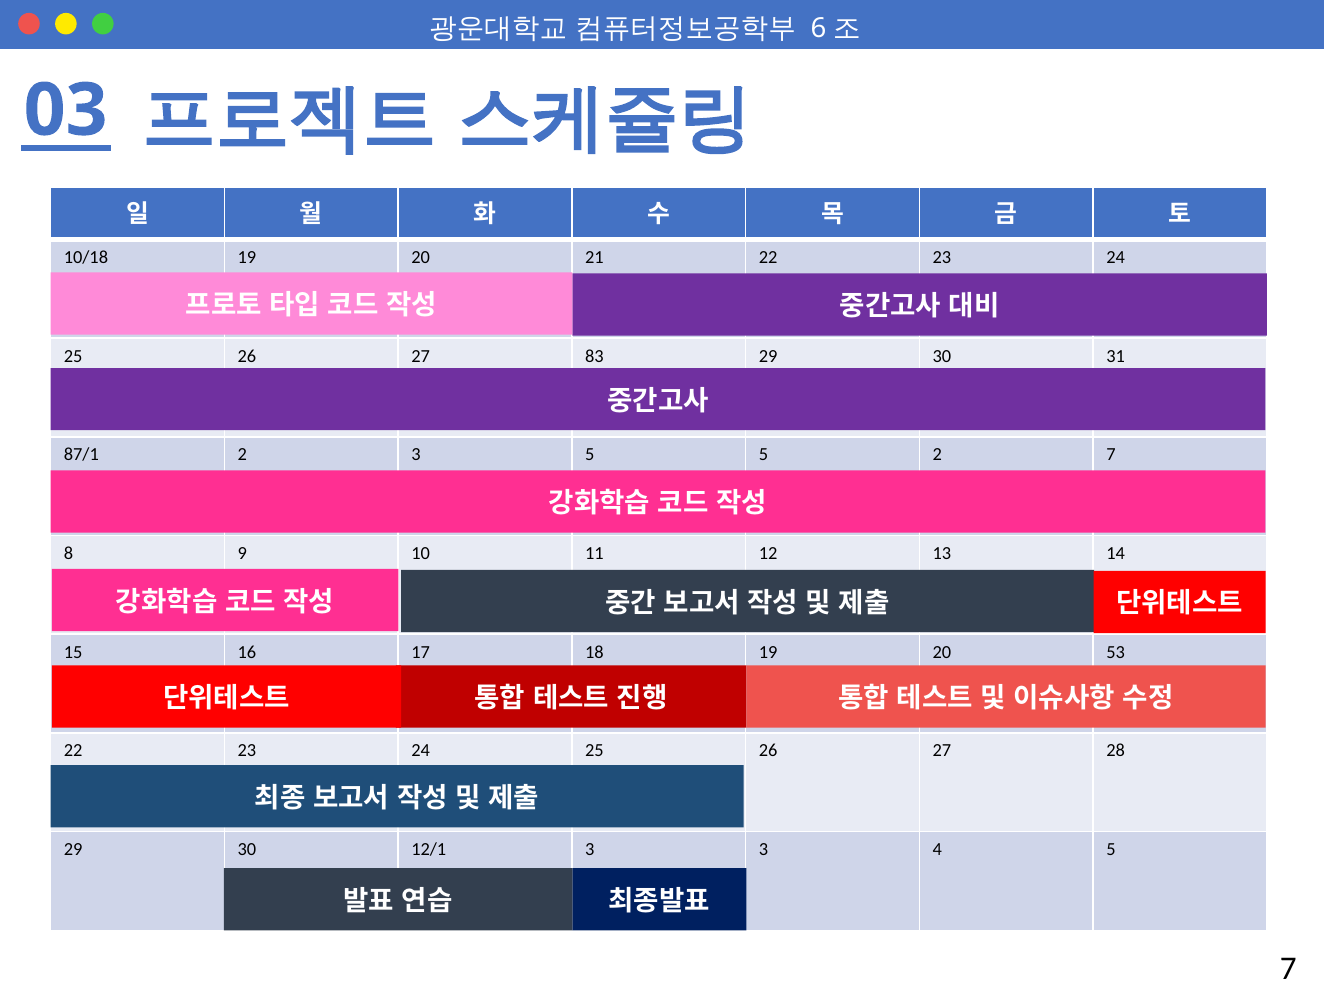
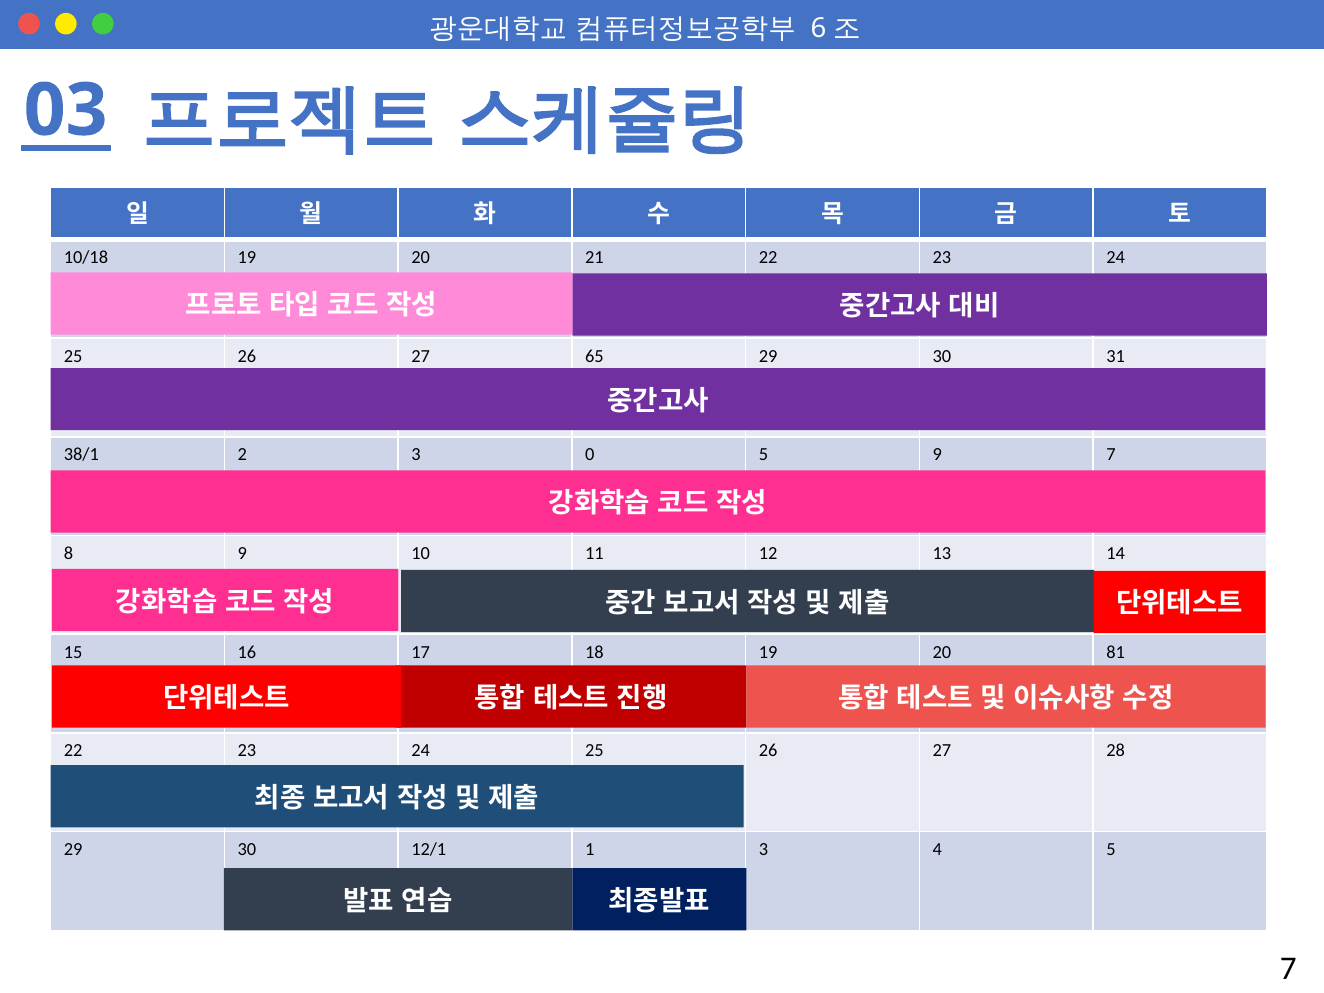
83: 83 -> 65 (594, 356)
87/1: 87/1 -> 38/1 (81, 455)
3 5: 5 -> 0 (590, 455)
5 2: 2 -> 9 (937, 455)
53: 53 -> 81 (1116, 652)
12/1 3: 3 -> 1 (590, 850)
